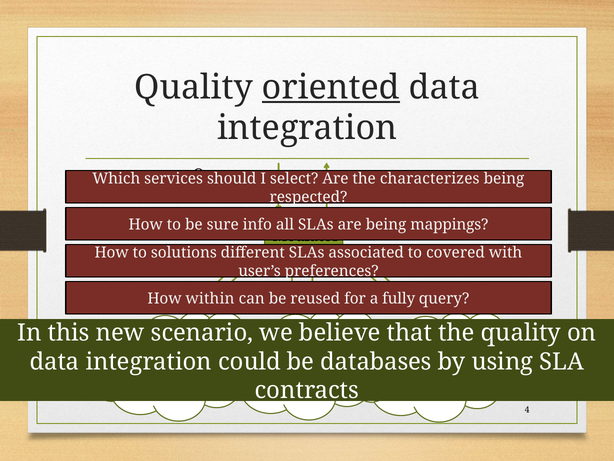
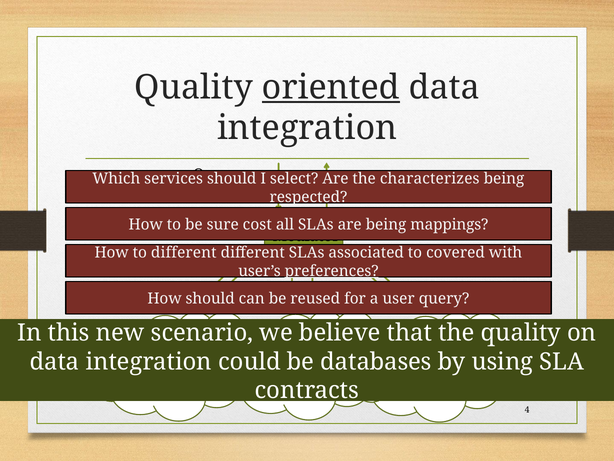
info: info -> cost (257, 225)
to solutions: solutions -> different (184, 252)
preferences underline: none -> present (332, 271)
How within: within -> should (210, 298)
fully: fully -> user (399, 298)
